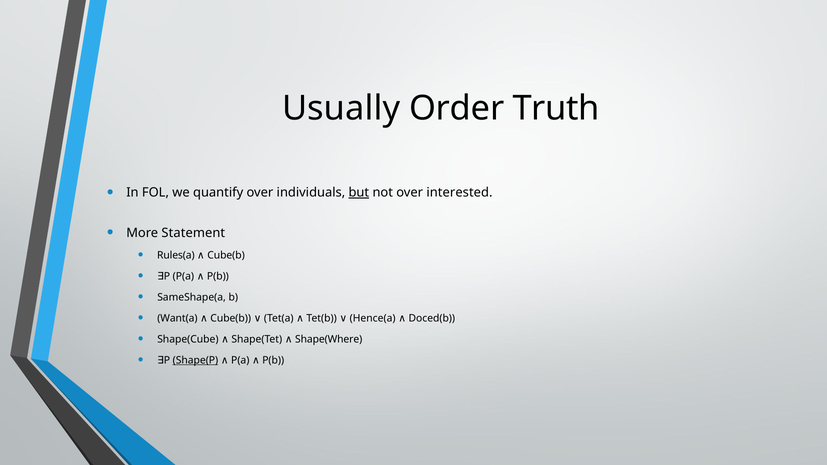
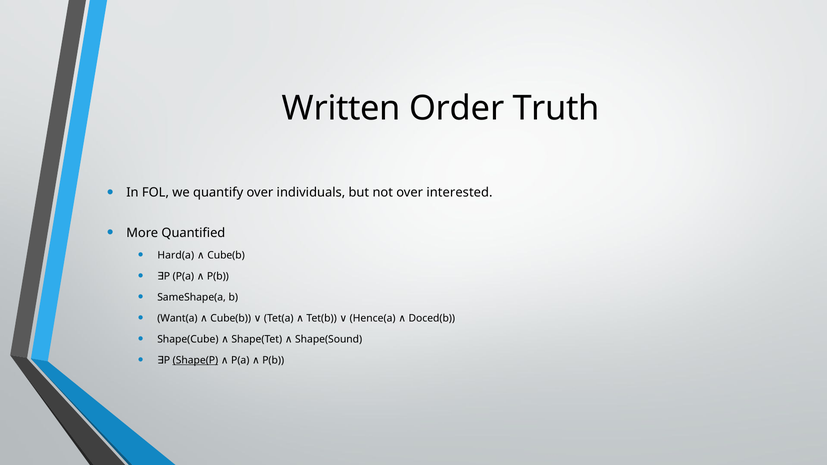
Usually: Usually -> Written (341, 108)
but underline: present -> none (359, 193)
Statement: Statement -> Quantified (193, 233)
Rules(a: Rules(a -> Hard(a (176, 255)
Shape(Where: Shape(Where -> Shape(Sound (329, 339)
